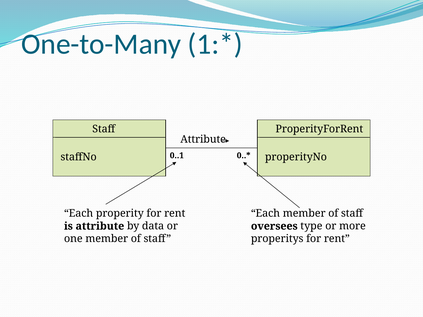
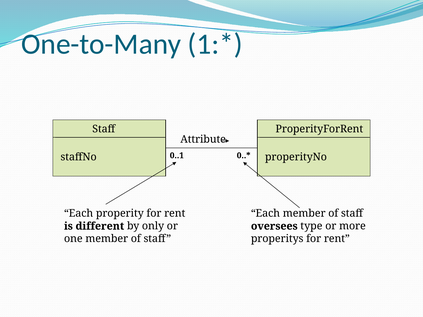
is attribute: attribute -> different (100, 226)
data: data -> only (153, 226)
